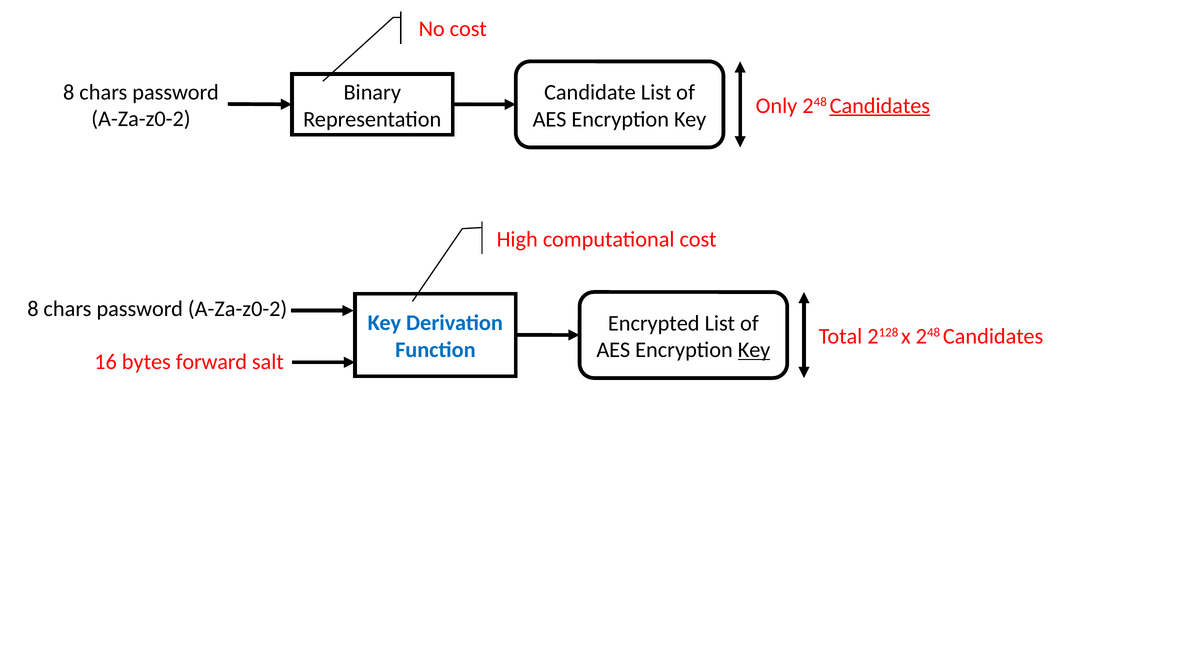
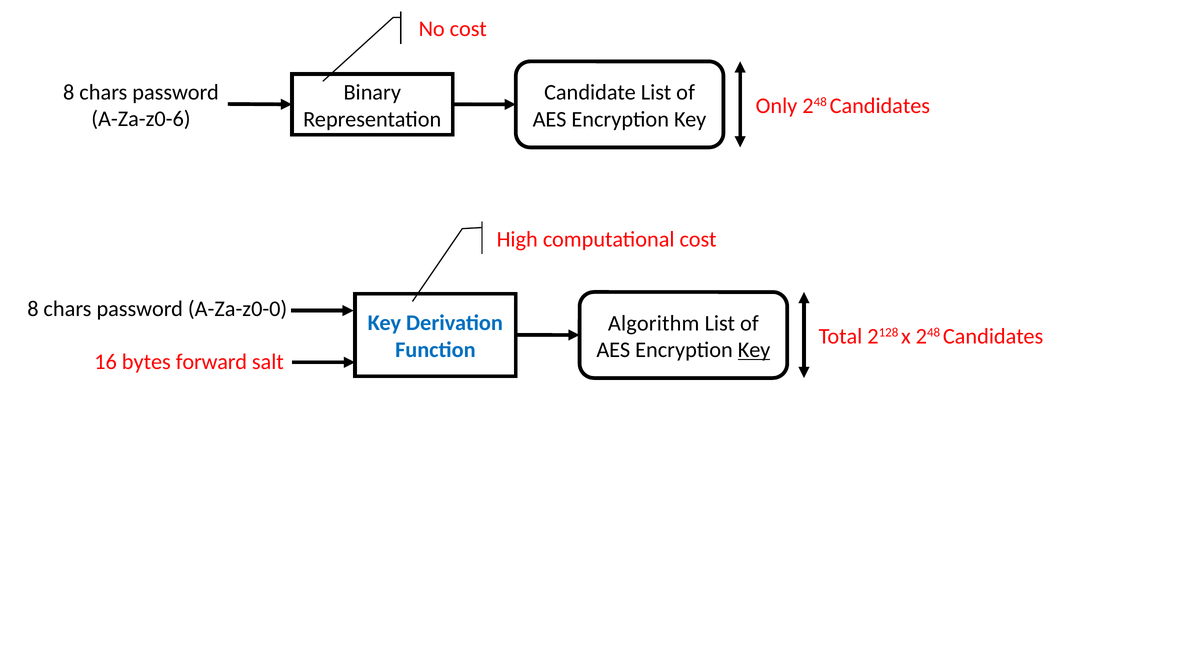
Candidates underline: present -> none (880, 106)
A-Za-z0-2: A-Za-z0-2 -> A-Za-z0-6 (141, 119)
A-Za-z0-2: A-Za-z0-2 -> A-Za-z0-0 (238, 309)
Encrypted: Encrypted -> Algorithm (654, 323)
